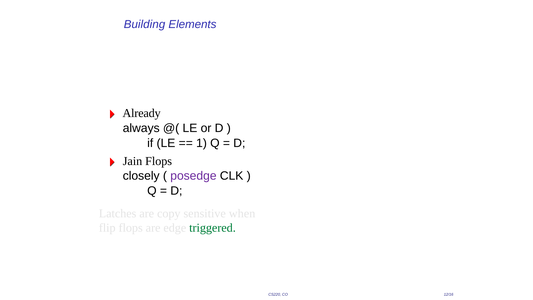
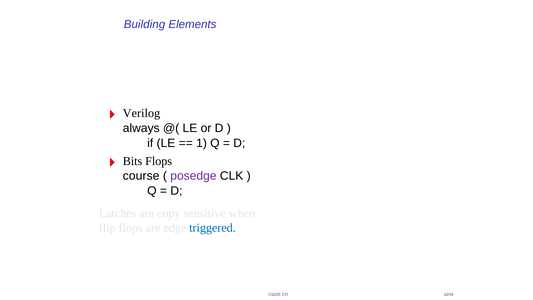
Already: Already -> Verilog (141, 113)
Jain: Jain -> Bits (133, 161)
closely: closely -> course (141, 176)
triggered colour: green -> blue (212, 228)
